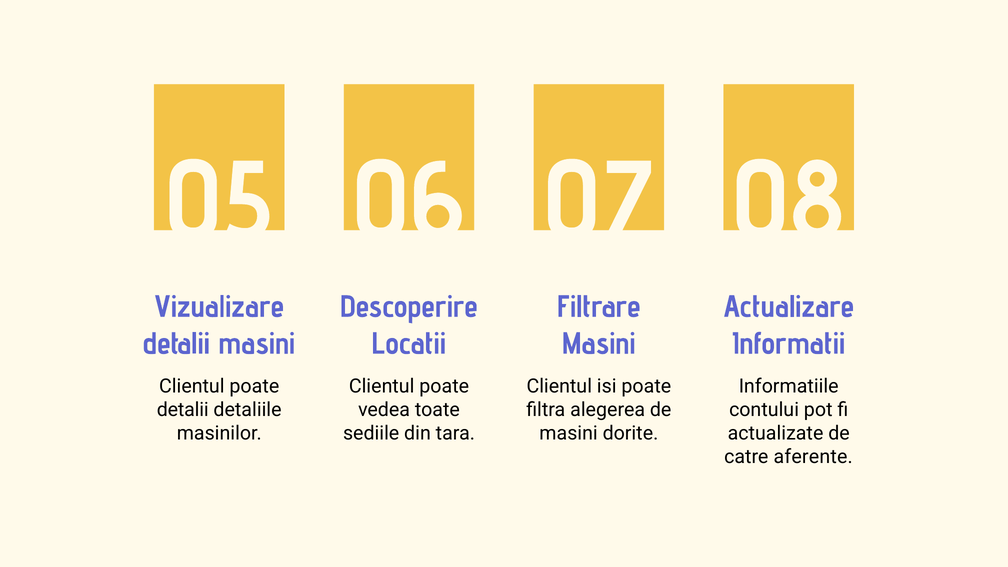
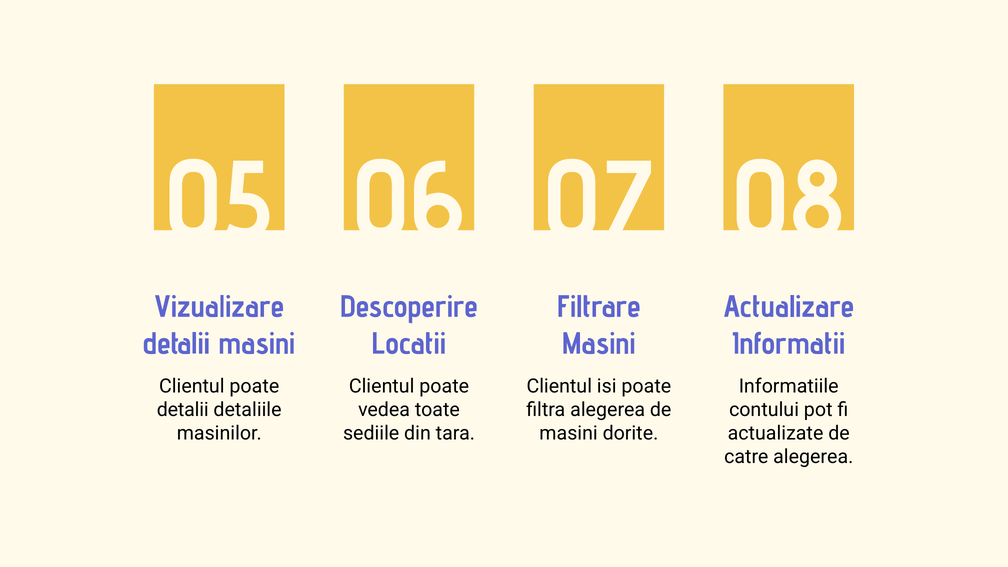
catre aferente: aferente -> alegerea (813, 457)
